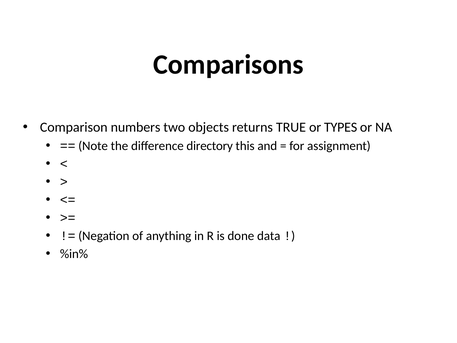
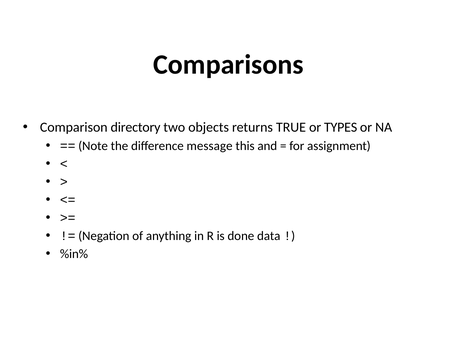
numbers: numbers -> directory (136, 127)
directory: directory -> message (210, 146)
